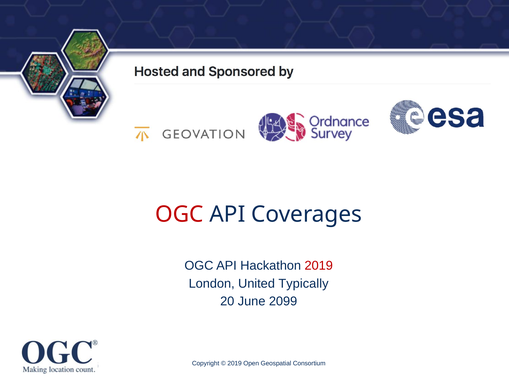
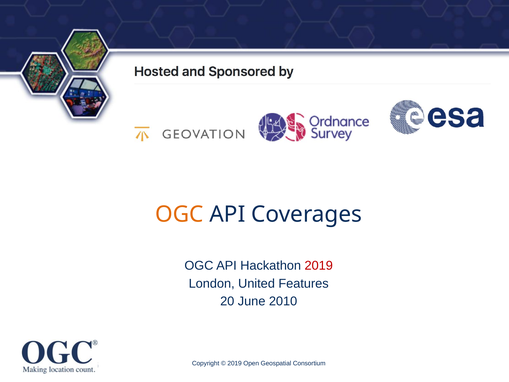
OGC colour: red -> orange (179, 214)
Typically: Typically -> Features (304, 283)
2099: 2099 -> 2010 (283, 301)
